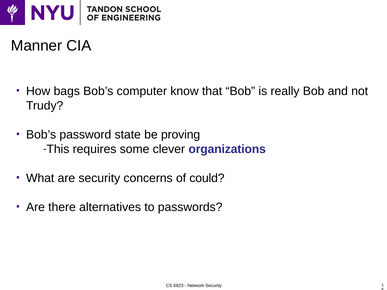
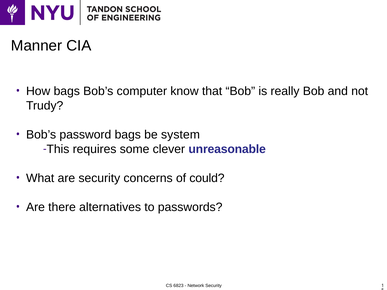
password state: state -> bags (128, 135)
proving: proving -> system (180, 135)
organizations: organizations -> unreasonable (227, 149)
